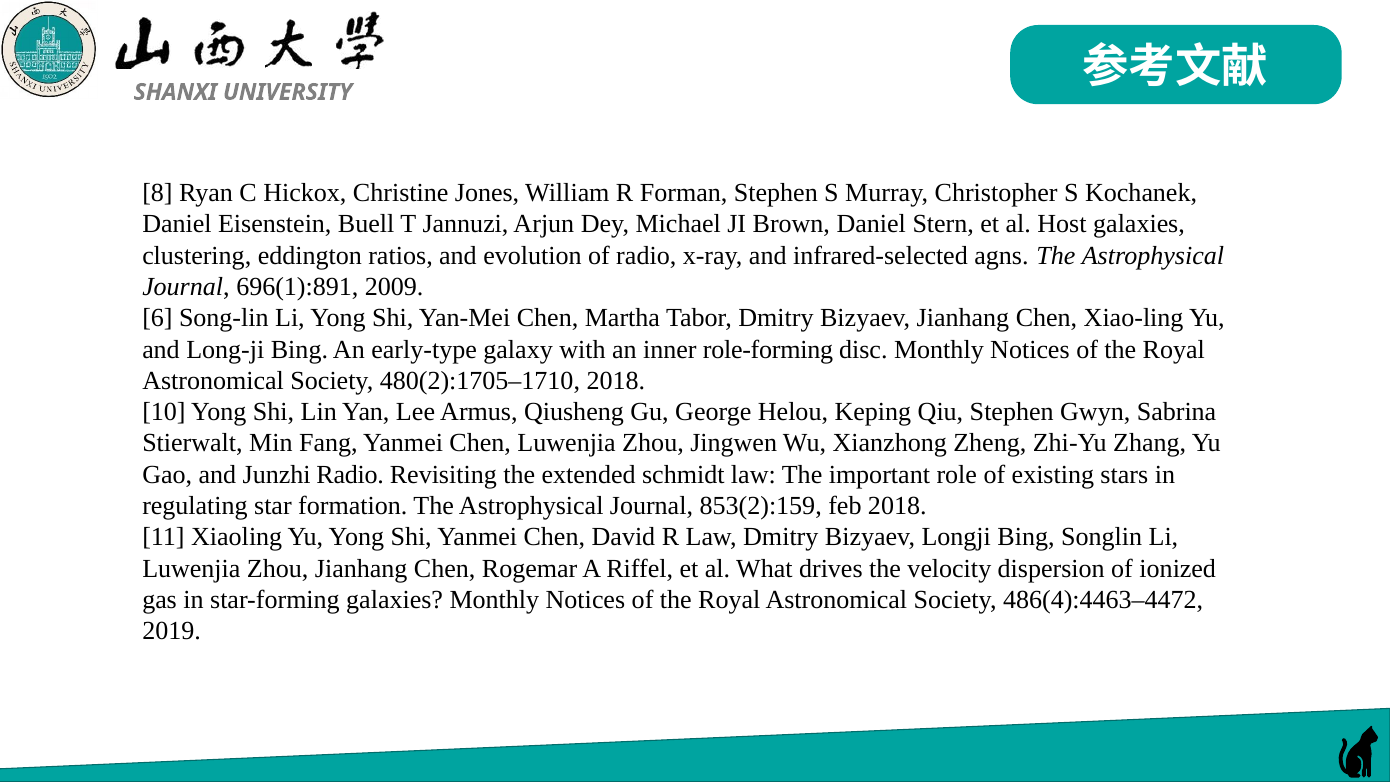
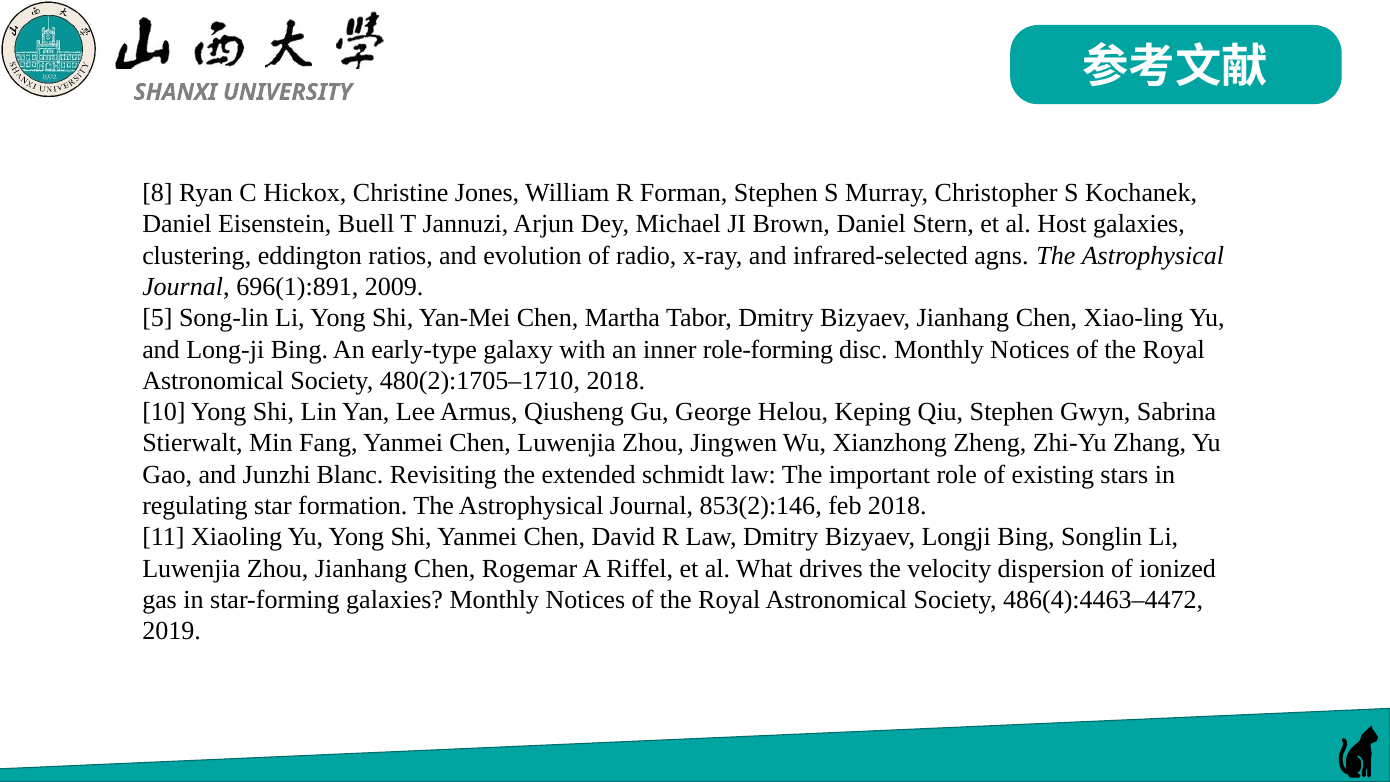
6: 6 -> 5 (157, 318)
Junzhi Radio: Radio -> Blanc (350, 475)
853(2):159: 853(2):159 -> 853(2):146 (761, 506)
